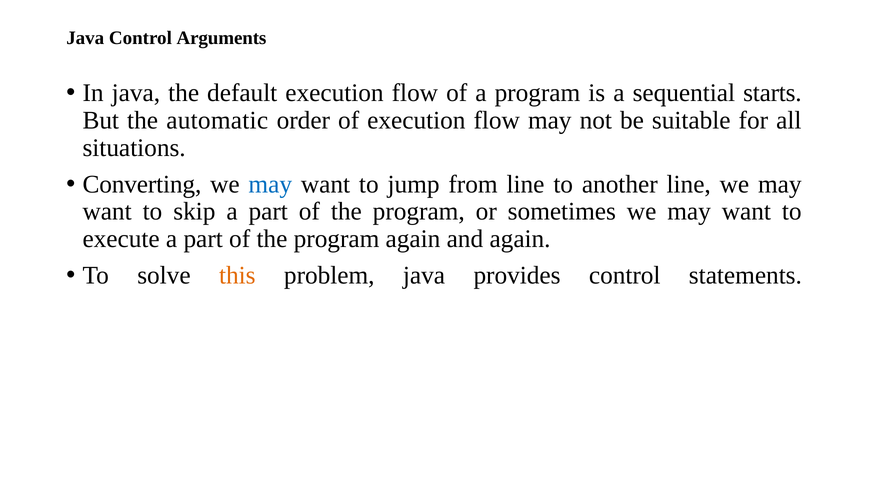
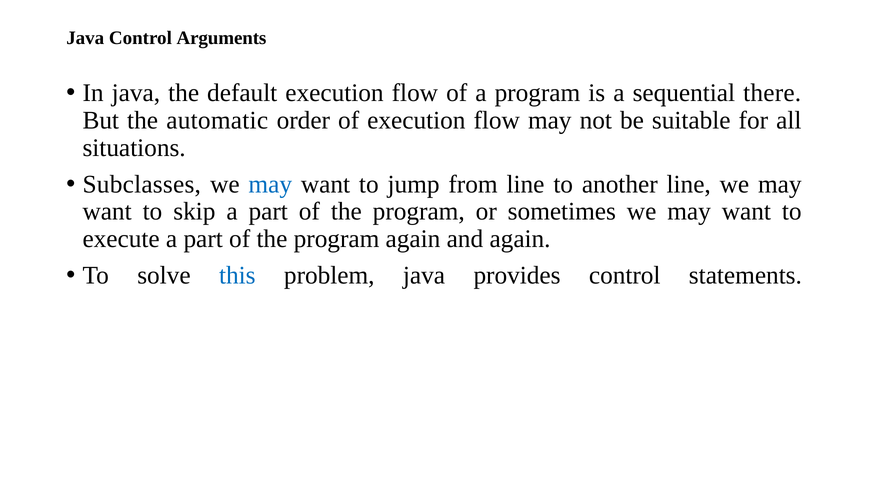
starts: starts -> there (772, 93)
Converting: Converting -> Subclasses (142, 184)
this colour: orange -> blue (237, 275)
